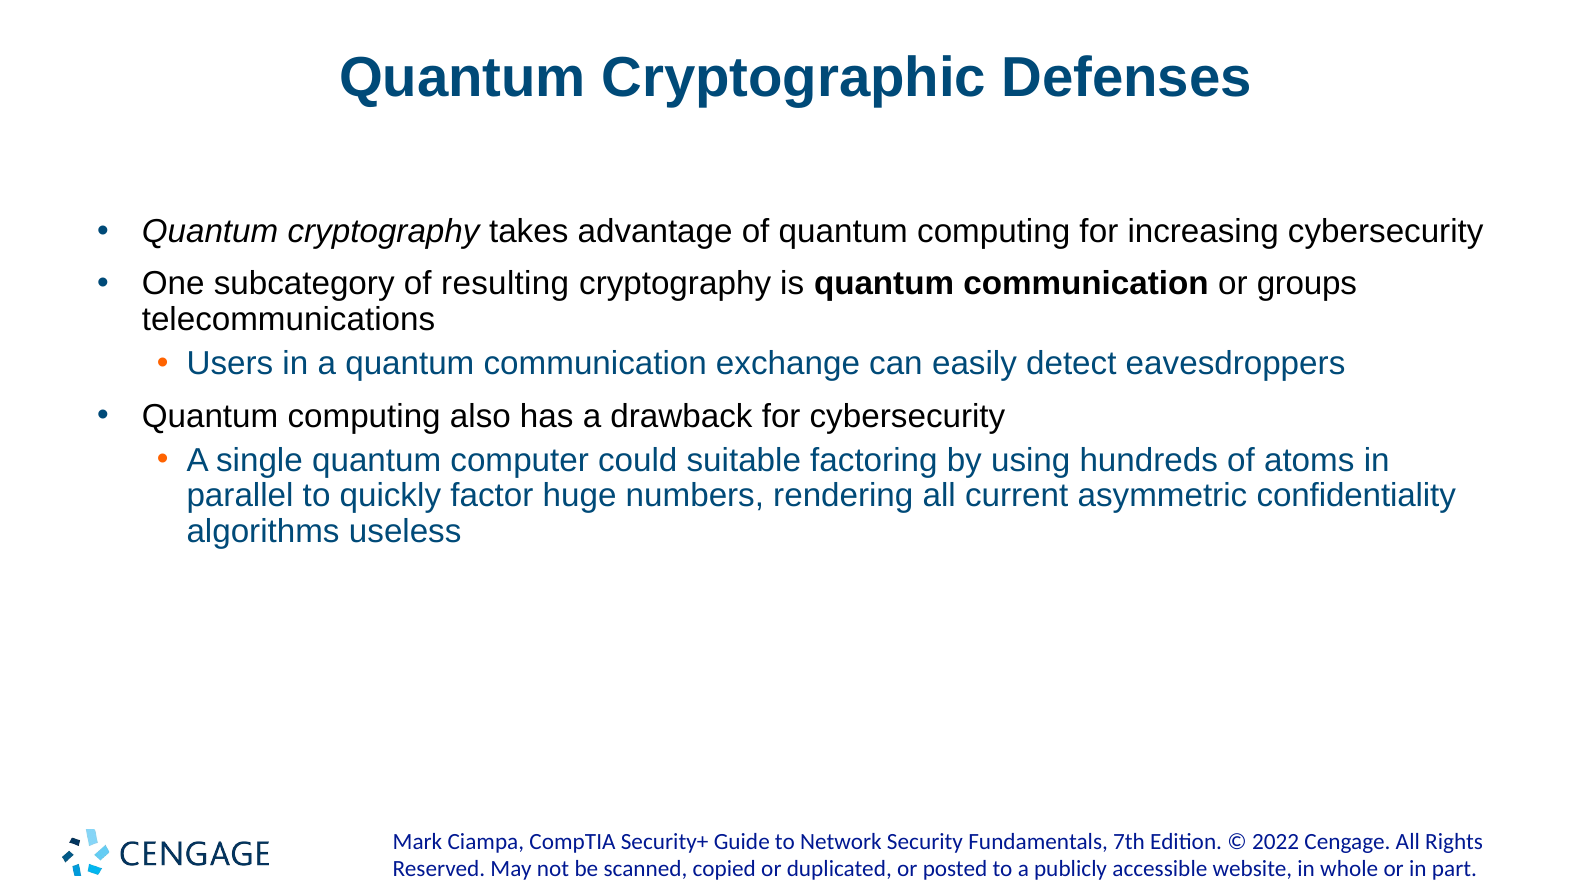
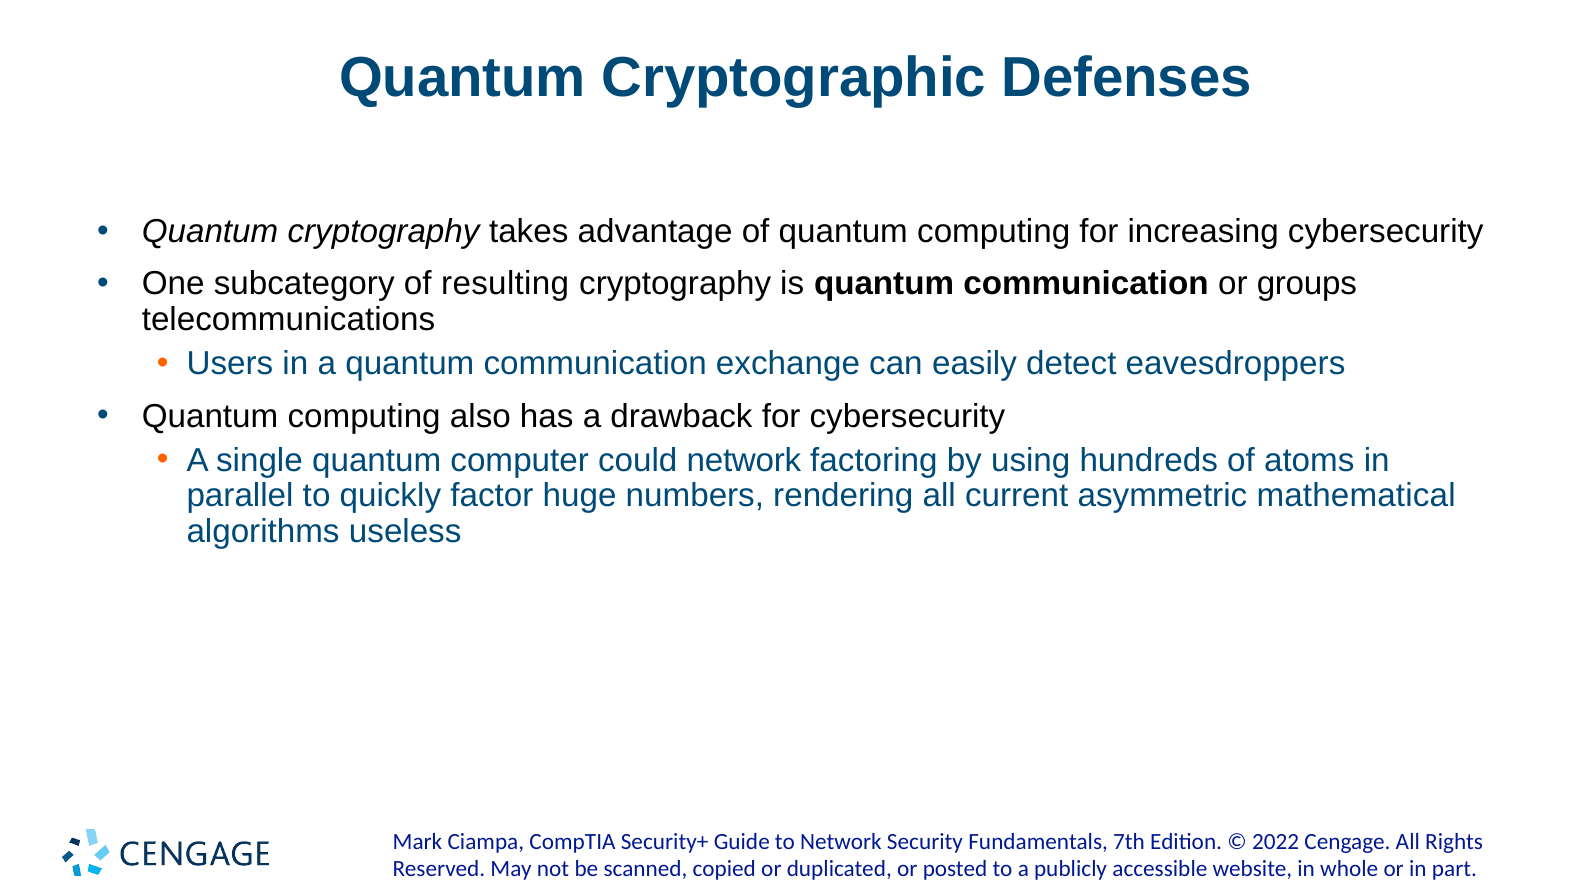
could suitable: suitable -> network (744, 460)
confidentiality: confidentiality -> mathematical (1356, 496)
